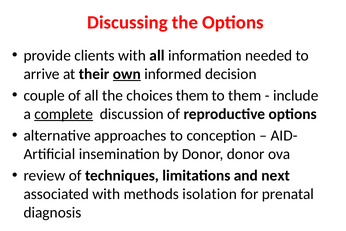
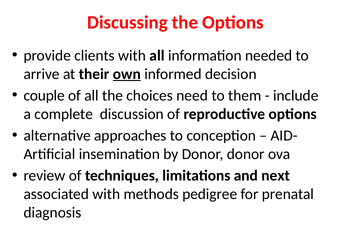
choices them: them -> need (192, 95)
complete underline: present -> none (64, 114)
isolation: isolation -> pedigree (210, 194)
